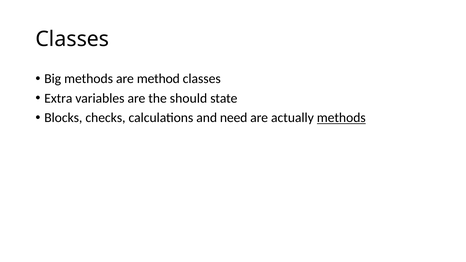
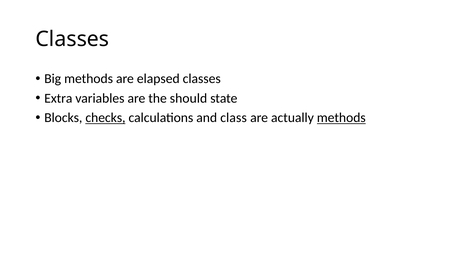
method: method -> elapsed (158, 79)
checks underline: none -> present (105, 118)
need: need -> class (234, 118)
